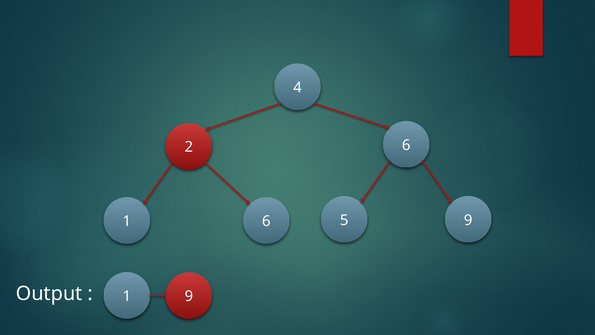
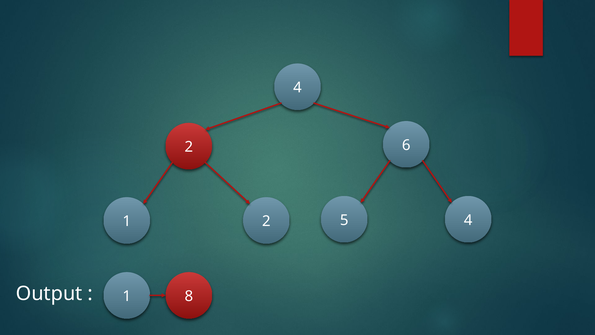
5 9: 9 -> 4 (468, 220)
1 6: 6 -> 2 (266, 221)
1 9: 9 -> 8 (189, 296)
